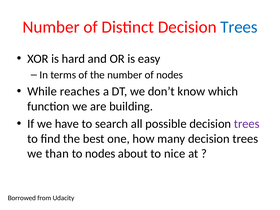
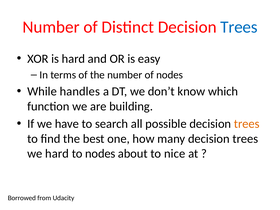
reaches: reaches -> handles (80, 91)
trees colour: purple -> orange (247, 124)
we than: than -> hard (57, 154)
